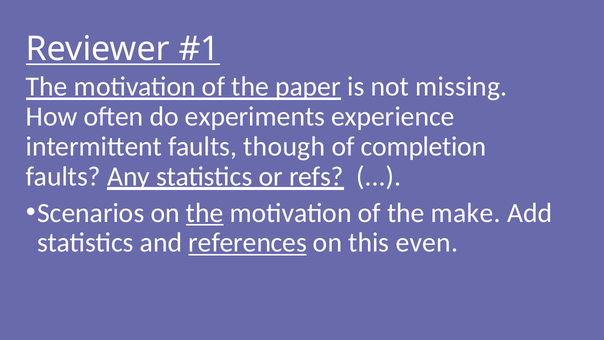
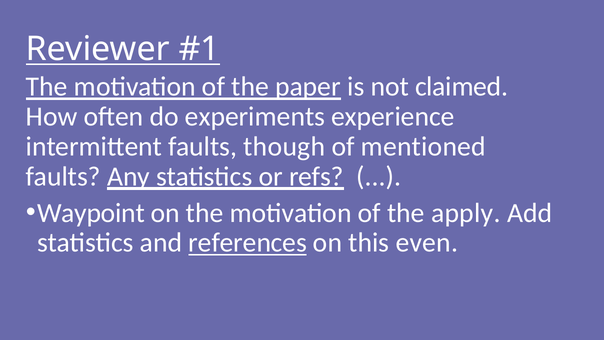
missing: missing -> claimed (462, 87)
completion: completion -> mentioned (423, 147)
Scenarios: Scenarios -> Waypoint (91, 213)
the underline: present -> none (205, 213)
make: make -> apply (466, 213)
